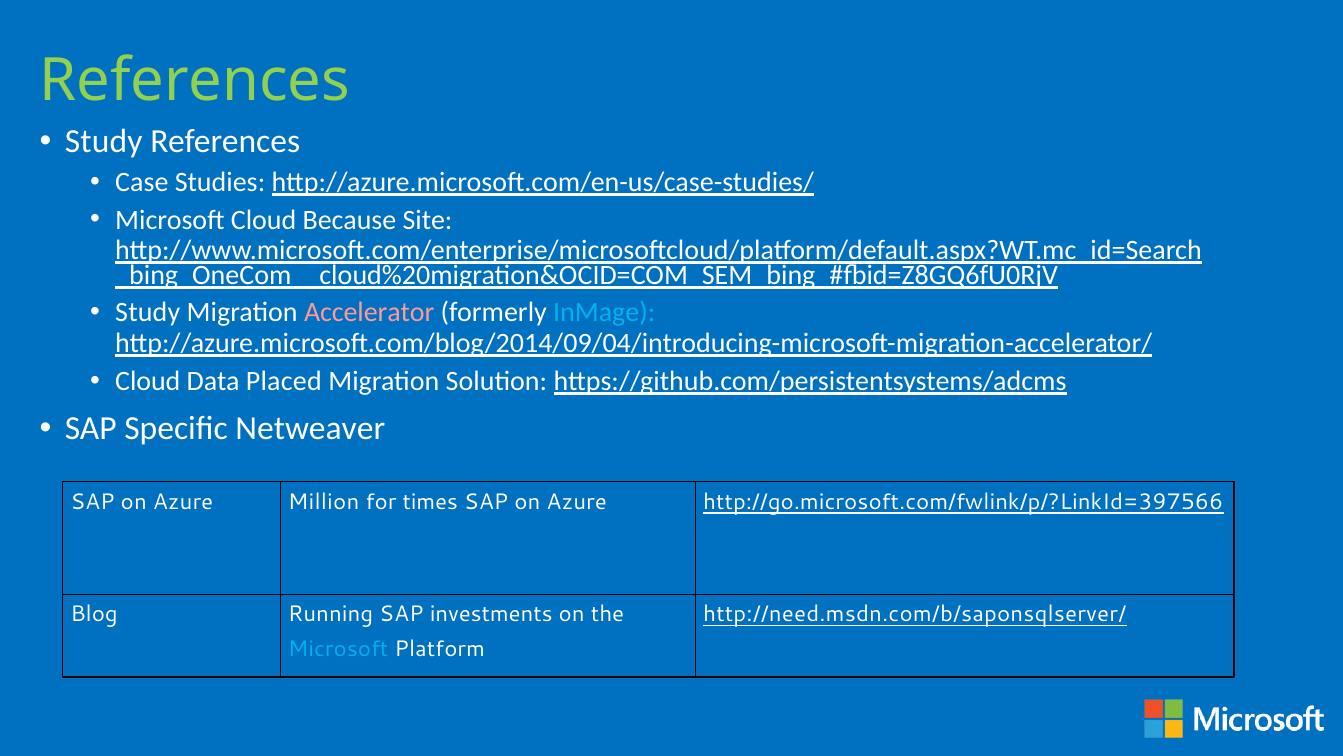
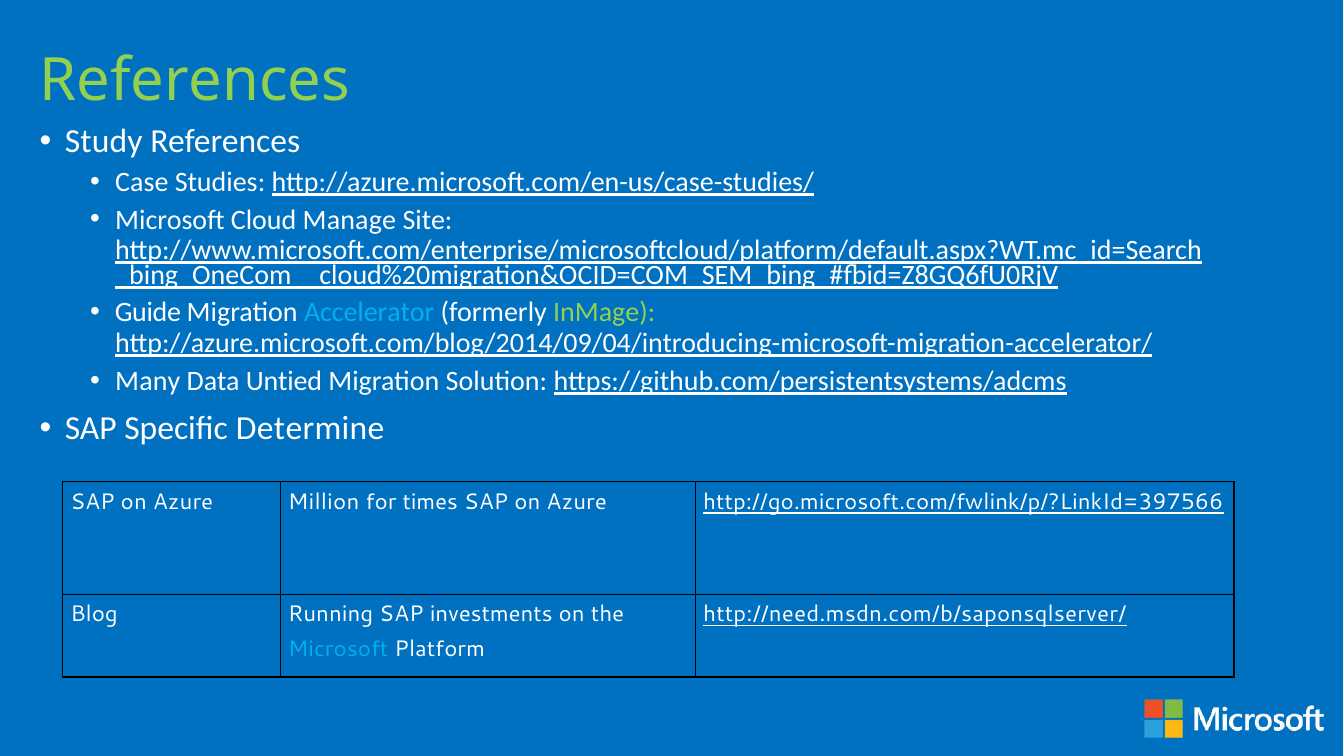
Because: Because -> Manage (349, 220)
Study: Study -> Guide (148, 312)
Accelerator colour: pink -> light blue (369, 312)
InMage colour: light blue -> light green (604, 312)
Cloud: Cloud -> Many (148, 381)
Placed: Placed -> Untied (284, 381)
Netweaver: Netweaver -> Determine (310, 428)
